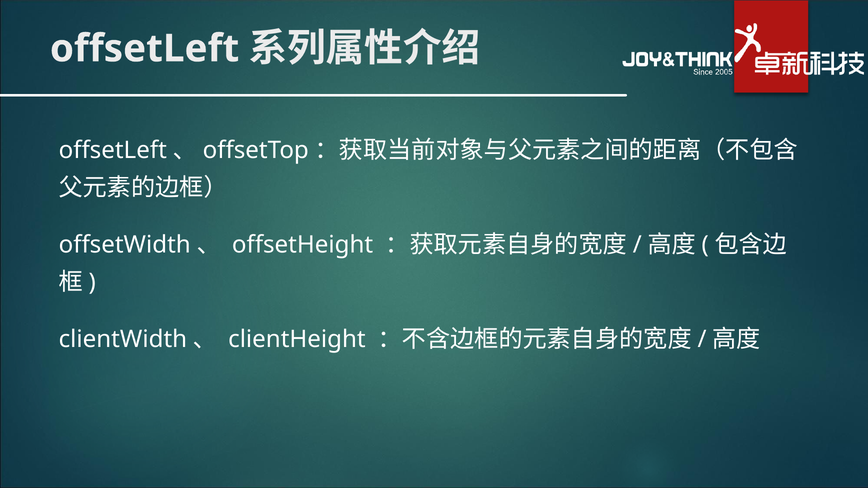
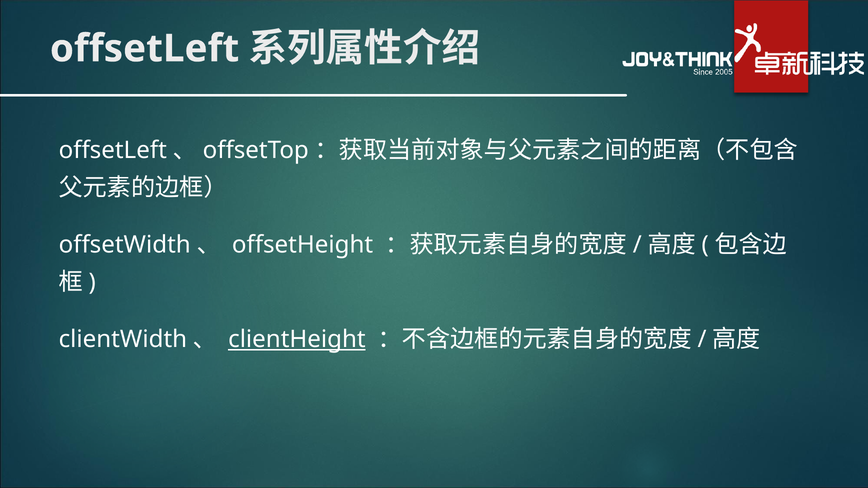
clientHeight underline: none -> present (297, 340)
